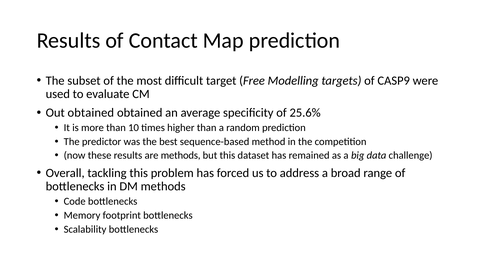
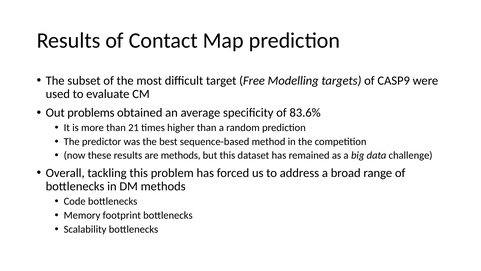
Out obtained: obtained -> problems (91, 113)
25.6%: 25.6% -> 83.6% (305, 113)
10: 10 -> 21 (134, 128)
